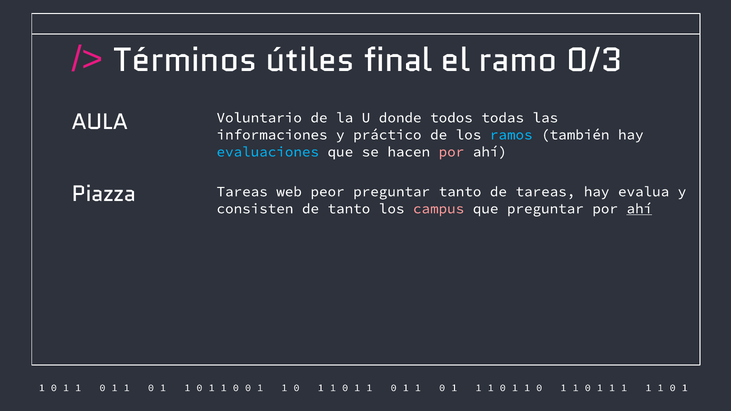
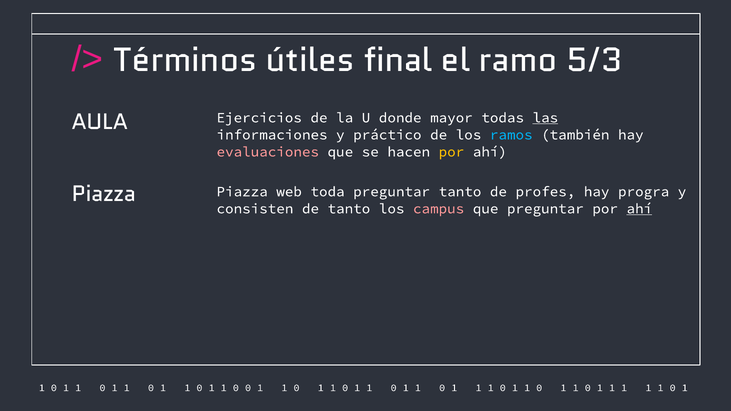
0/3: 0/3 -> 5/3 (594, 60)
Voluntario: Voluntario -> Ejercicios (259, 118)
todos: todos -> mayor (451, 118)
las underline: none -> present (545, 118)
evaluaciones colour: light blue -> pink (268, 152)
por colour: pink -> yellow (451, 152)
Tareas: Tareas -> Piazza (242, 192)
peor: peor -> toda (328, 192)
de tareas: tareas -> profes (545, 192)
evalua: evalua -> progra (644, 192)
